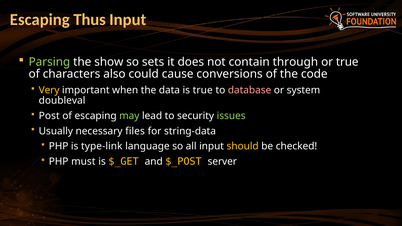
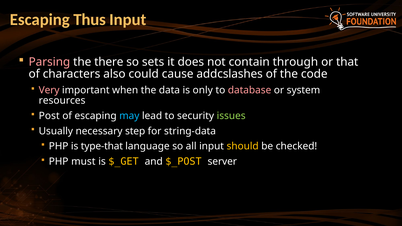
Parsing colour: light green -> pink (49, 62)
show: show -> there (109, 62)
or true: true -> that (347, 62)
conversions: conversions -> addcslashes (230, 74)
Very colour: yellow -> pink (49, 90)
is true: true -> only (203, 90)
doubleval: doubleval -> resources (62, 101)
may colour: light green -> light blue (129, 116)
files: files -> step (135, 131)
type-link: type-link -> type-that (102, 146)
